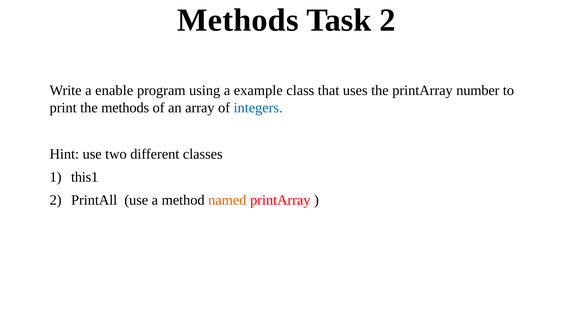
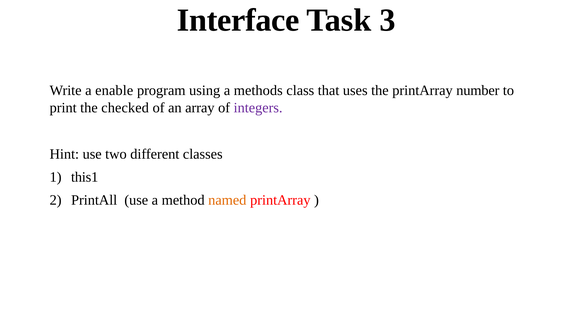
Methods: Methods -> Interface (238, 20)
Task 2: 2 -> 3 (388, 20)
example: example -> methods (258, 91)
the methods: methods -> checked (125, 108)
integers colour: blue -> purple (258, 108)
